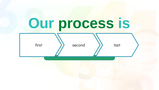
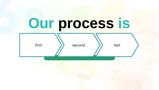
process colour: green -> black (86, 23)
